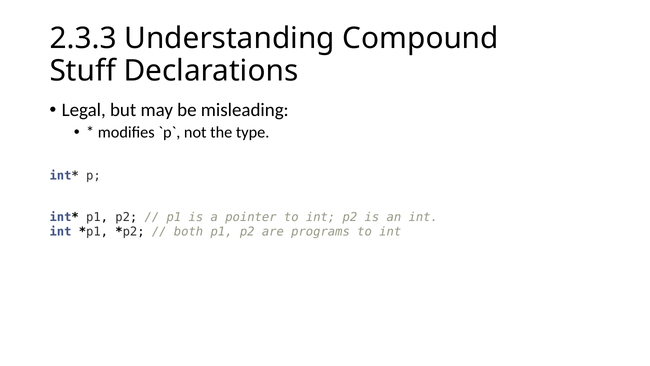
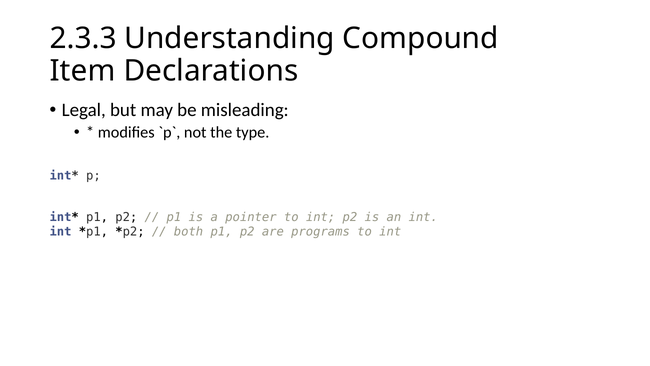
Stuff: Stuff -> Item (83, 71)
